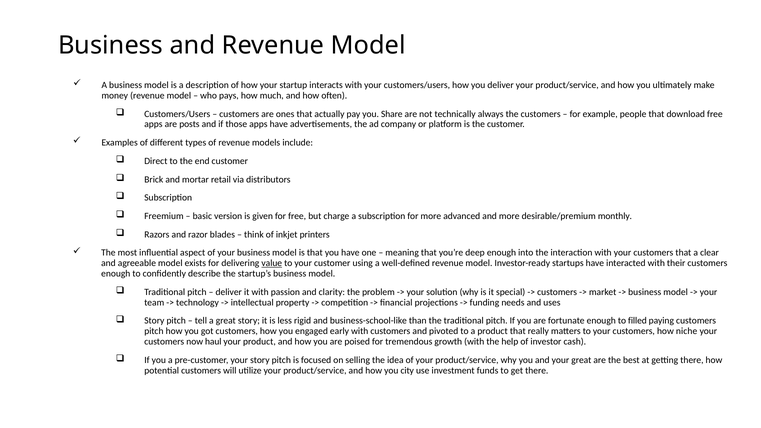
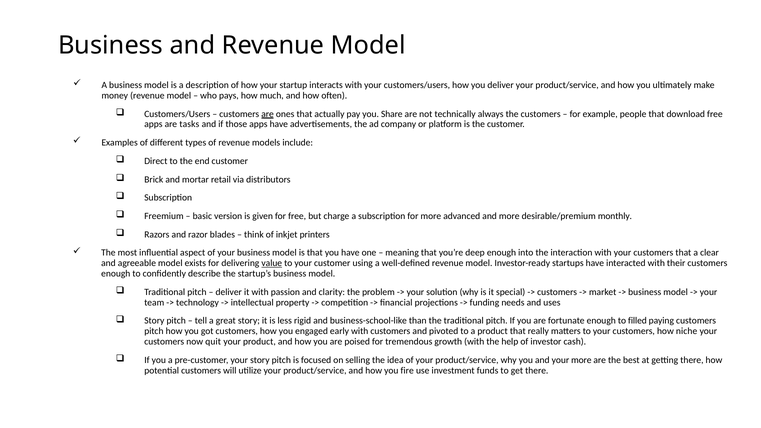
are underline: none -> present (268, 114)
posts: posts -> tasks (189, 124)
haul: haul -> quit (213, 342)
your great: great -> more (581, 360)
city: city -> fire (407, 370)
